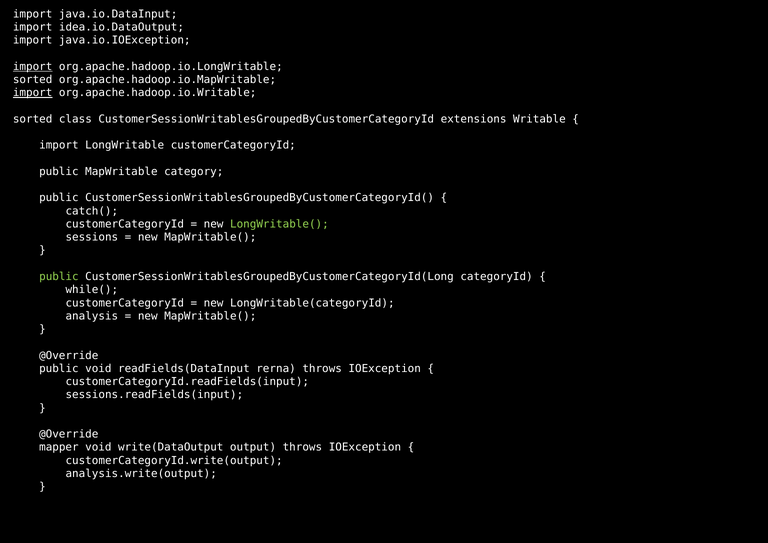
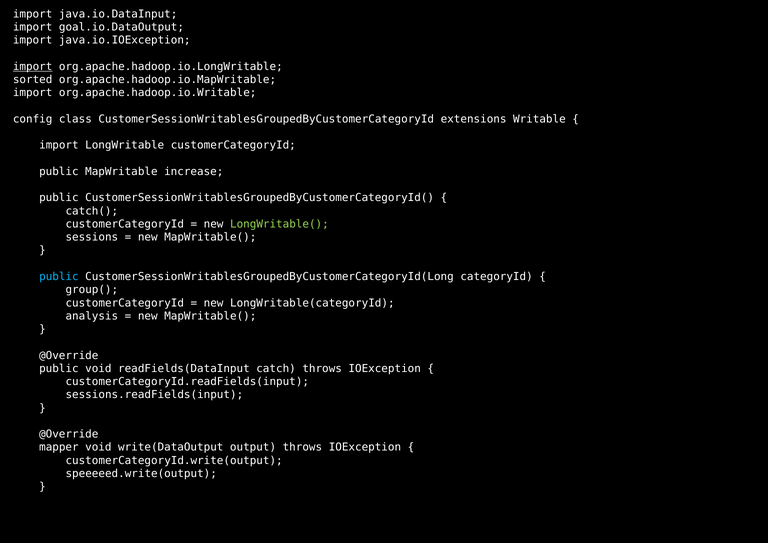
idea.io.DataOutput: idea.io.DataOutput -> goal.io.DataOutput (121, 27)
import underline: present -> none (33, 93)
sorted: sorted -> config (33, 119)
category: category -> increase (194, 172)
public colour: light green -> light blue (59, 277)
while(: while( -> group( (92, 290)
rerna: rerna -> catch (276, 369)
analysis.write(output: analysis.write(output -> speeeeed.write(output (141, 474)
